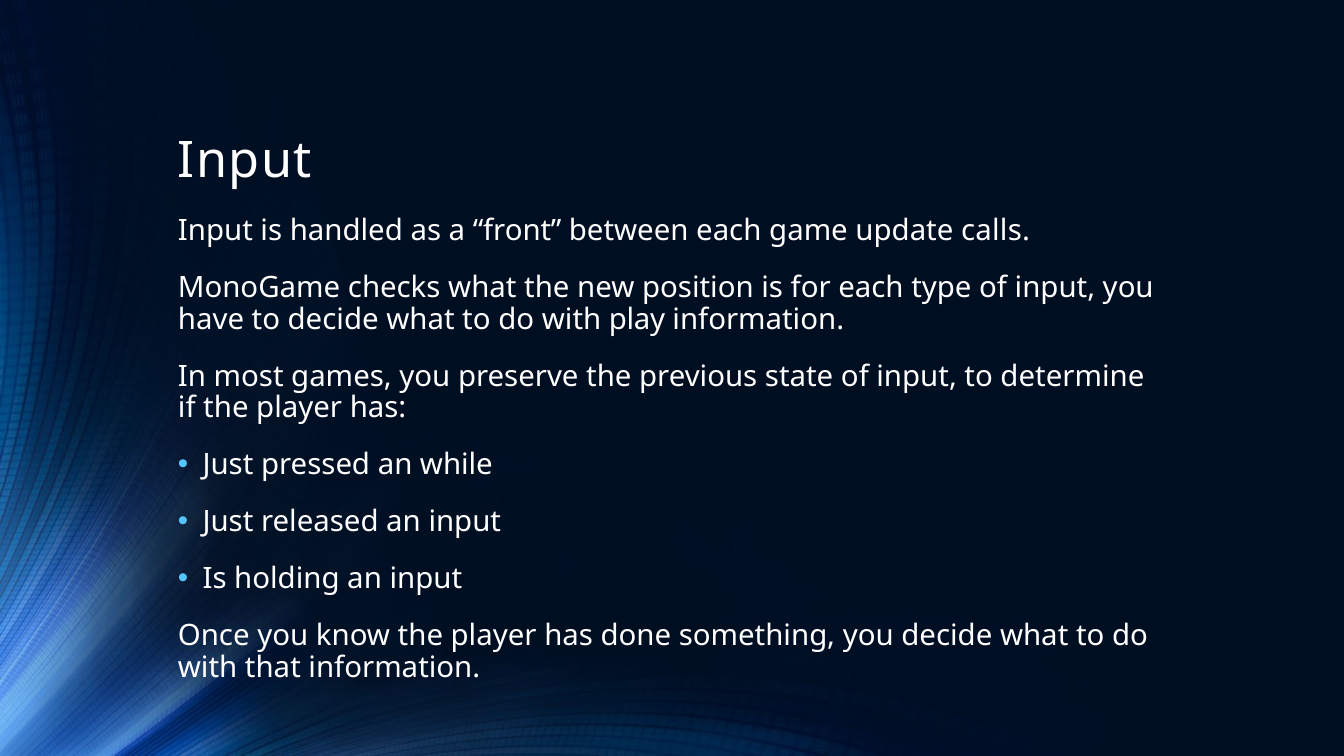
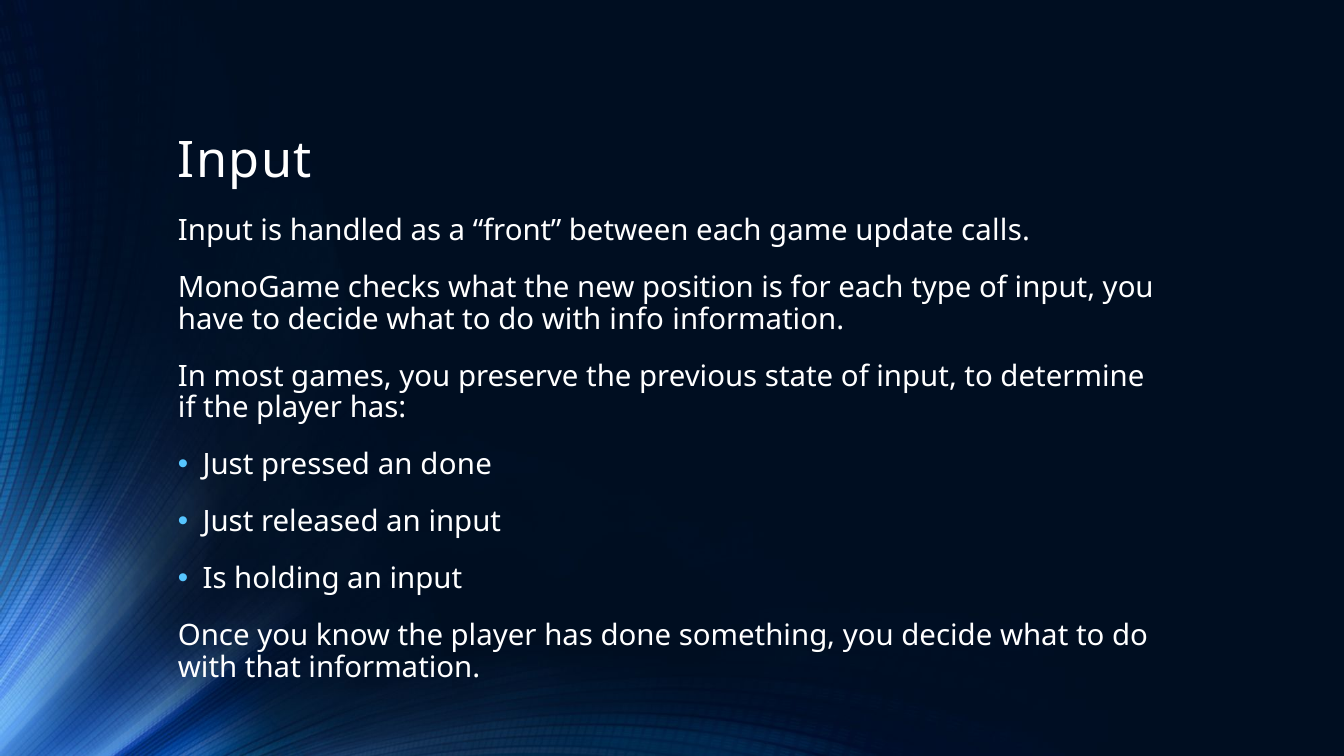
play: play -> info (637, 320)
an while: while -> done (456, 465)
